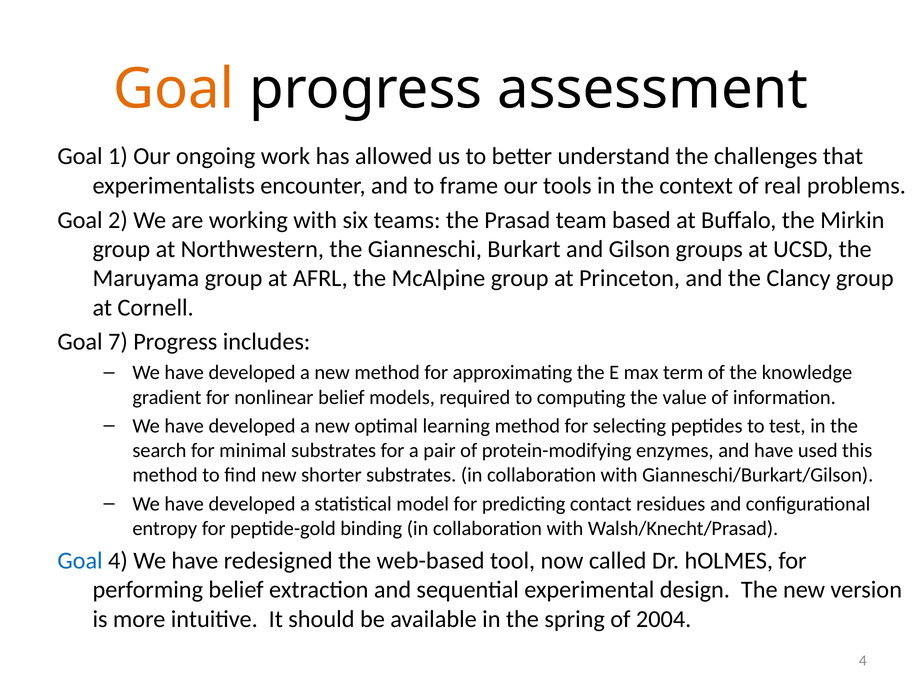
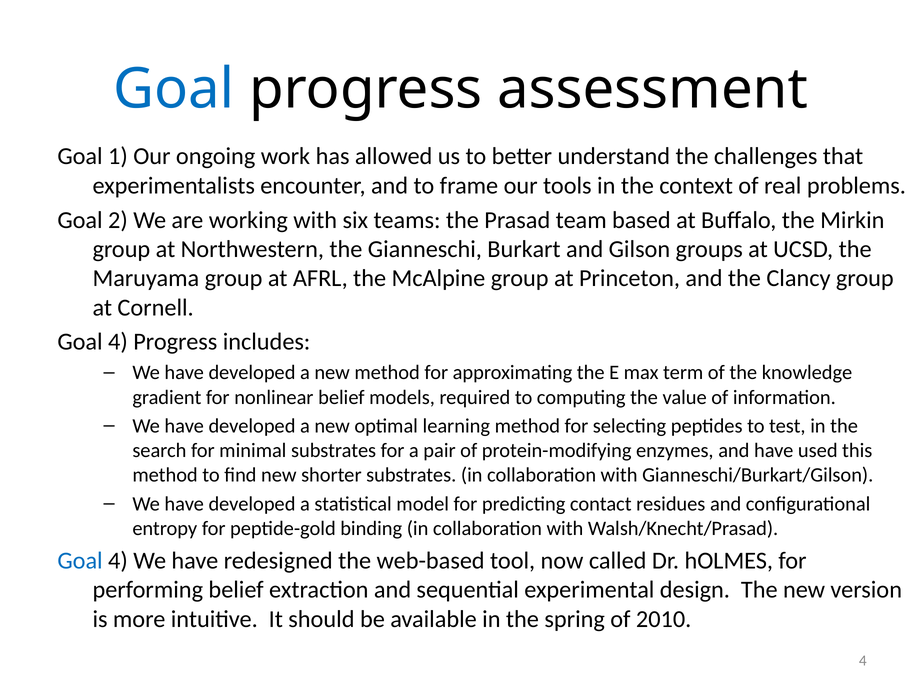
Goal colour: orange -> blue (174, 89)
7: 7 -> 4 (118, 342)
2004: 2004 -> 2010 (664, 619)
